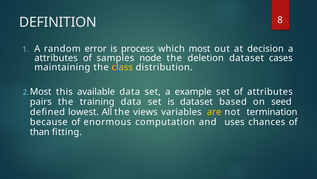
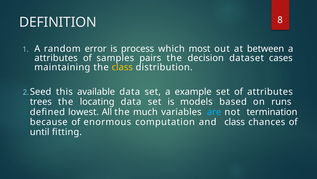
decision: decision -> between (266, 49)
node: node -> pairs (150, 58)
deletion: deletion -> decision (206, 58)
Most: Most -> Seed (41, 92)
pairs: pairs -> trees (41, 102)
training: training -> locating (97, 102)
is dataset: dataset -> models (196, 102)
seed: seed -> runs (281, 102)
views: views -> much (145, 112)
are colour: yellow -> light blue (214, 112)
and uses: uses -> class (235, 122)
than: than -> until (40, 132)
